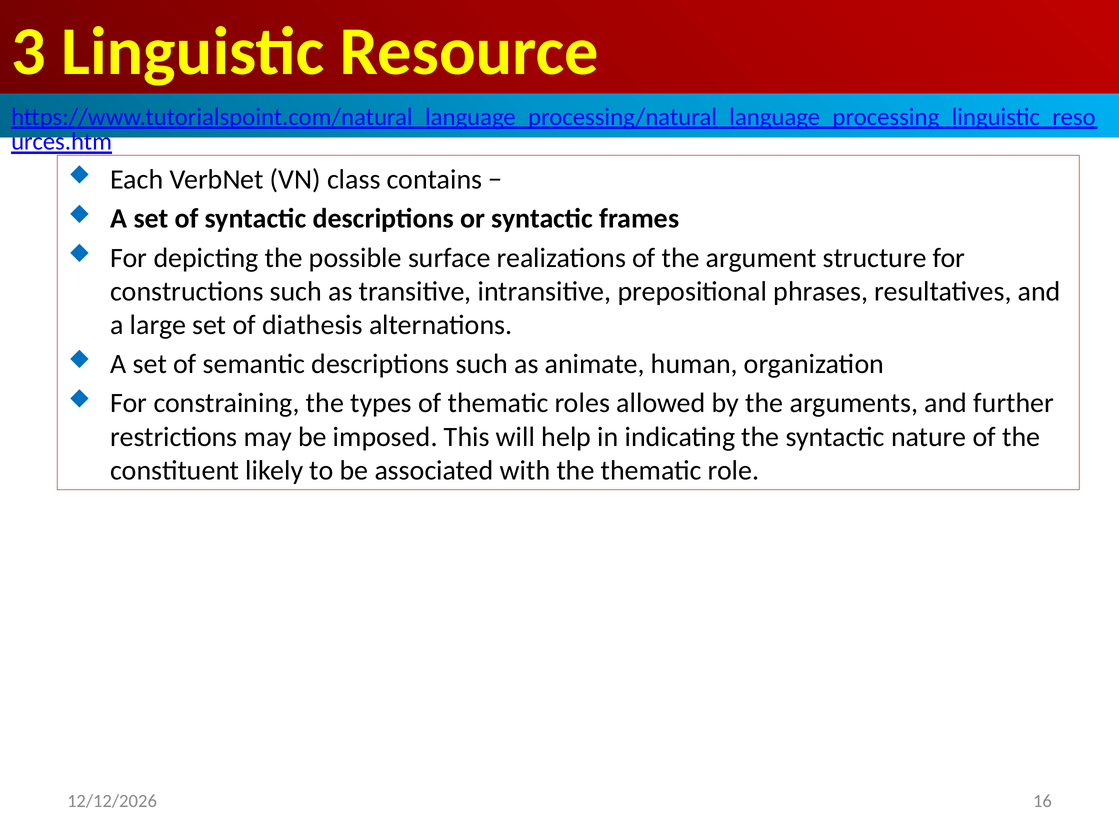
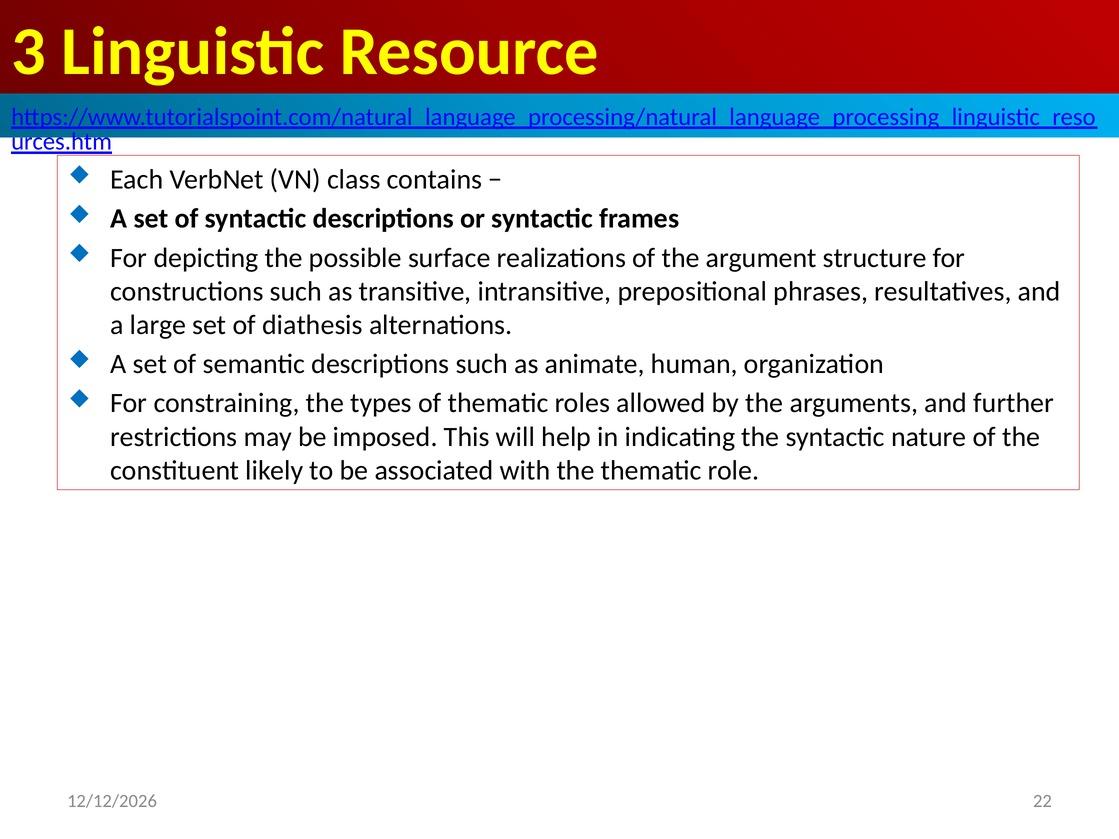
16: 16 -> 22 (1042, 801)
